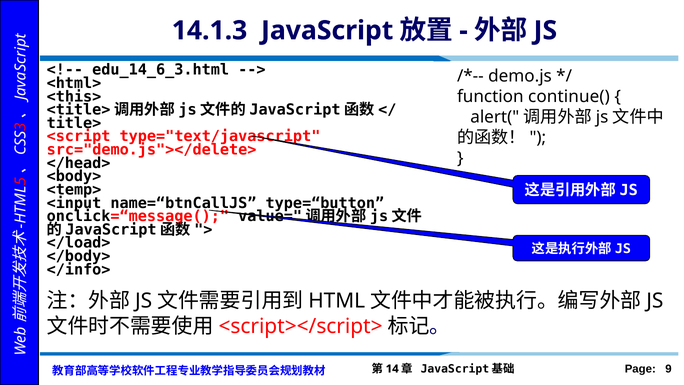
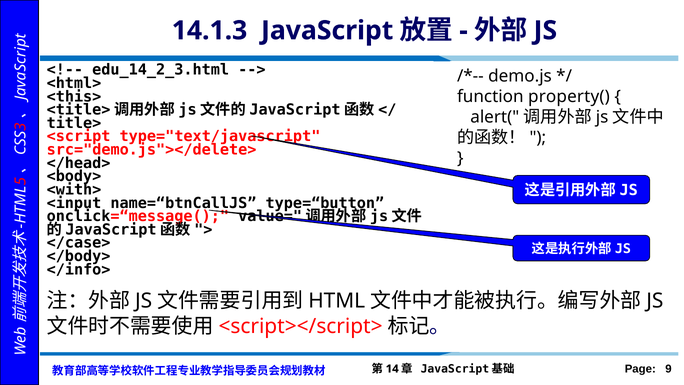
edu_14_6_3.html: edu_14_6_3.html -> edu_14_2_3.html (161, 70)
continue(: continue( -> property( (569, 97)
<temp>: <temp> -> <with> (74, 190)
</load>: </load> -> </case> (79, 243)
